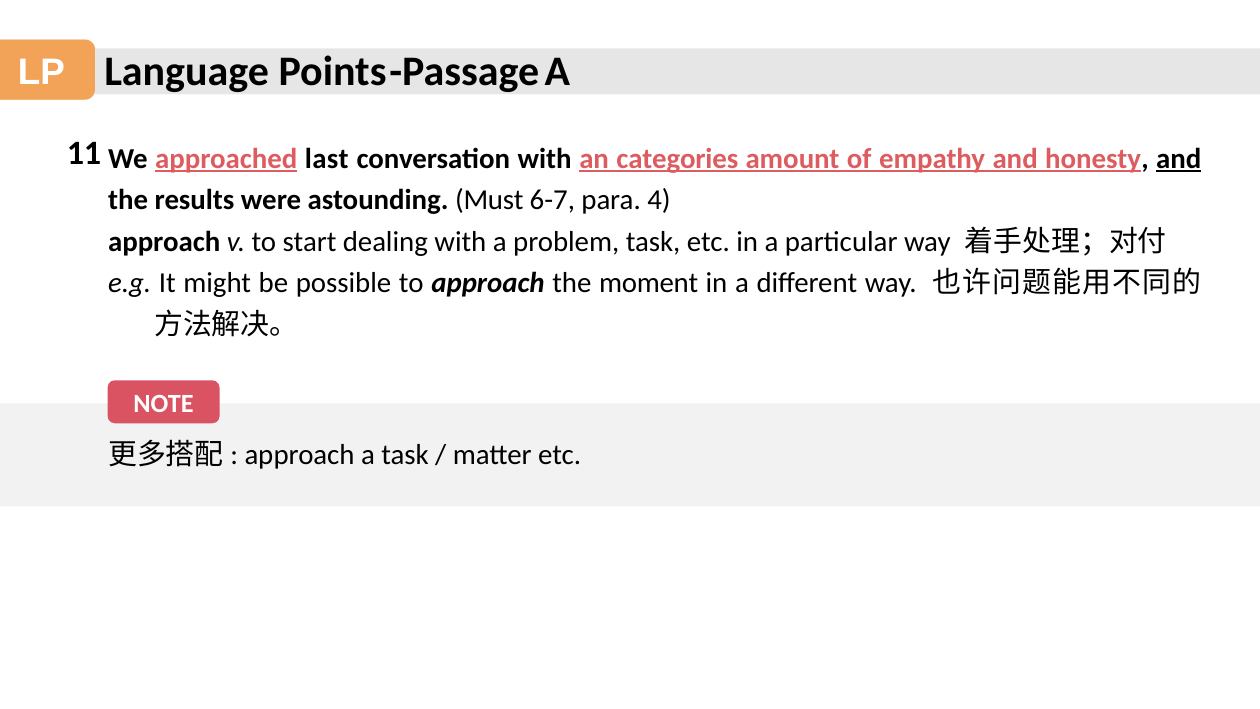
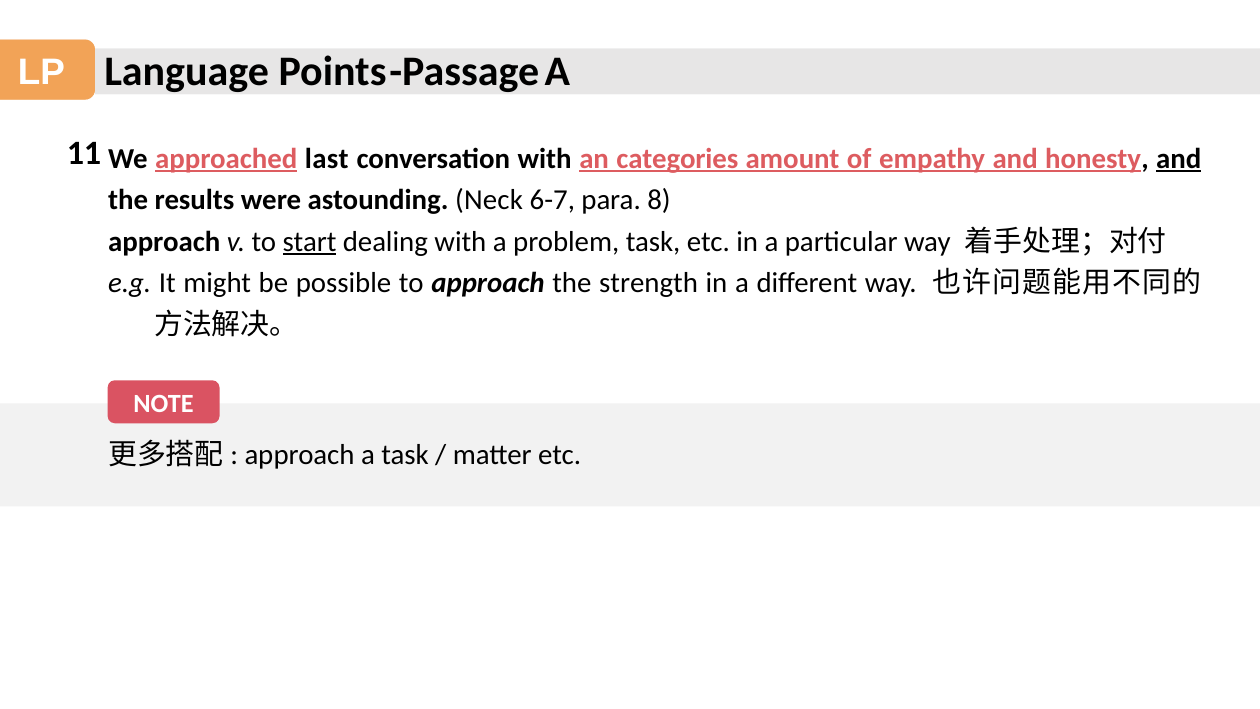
Must: Must -> Neck (489, 200)
4: 4 -> 8 (659, 200)
start underline: none -> present (310, 242)
moment: moment -> strength (649, 283)
